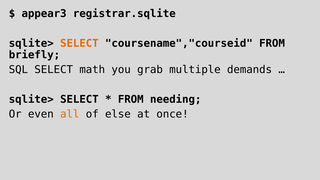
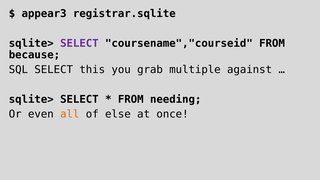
SELECT colour: orange -> purple (79, 43)
briefly: briefly -> because (34, 55)
math: math -> this (92, 70)
demands: demands -> against (250, 70)
